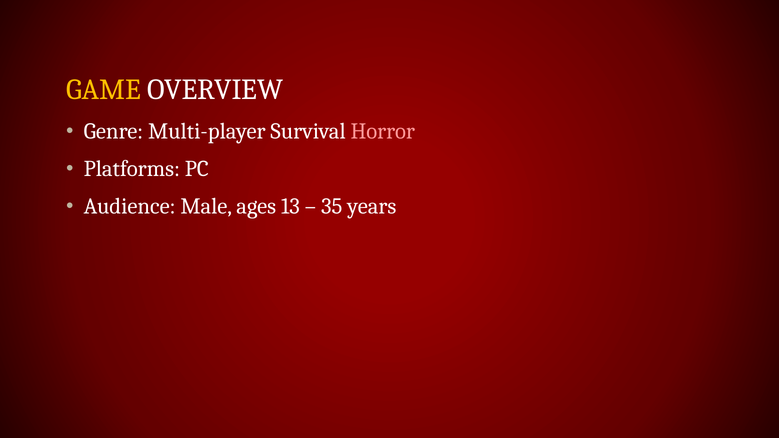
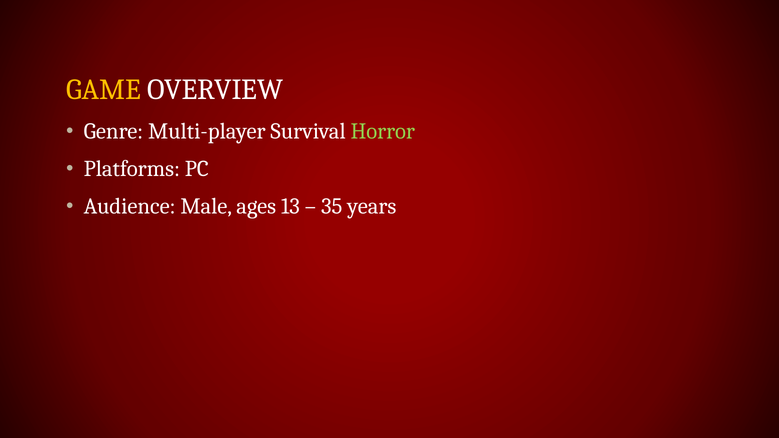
Horror colour: pink -> light green (383, 131)
